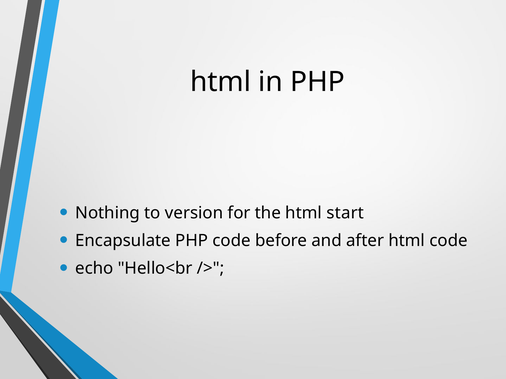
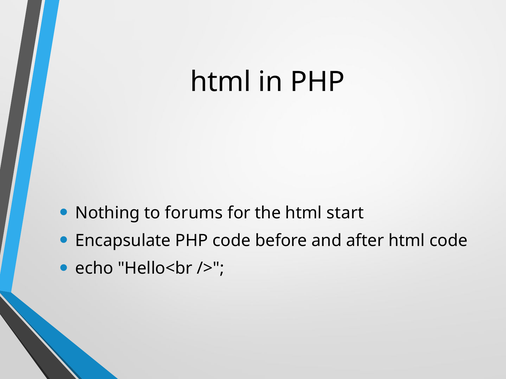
version: version -> forums (194, 213)
